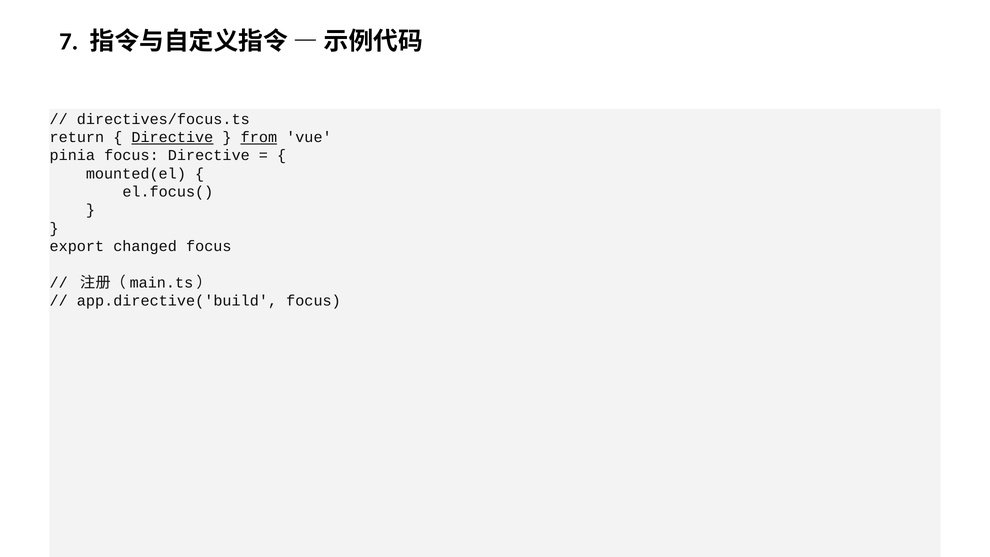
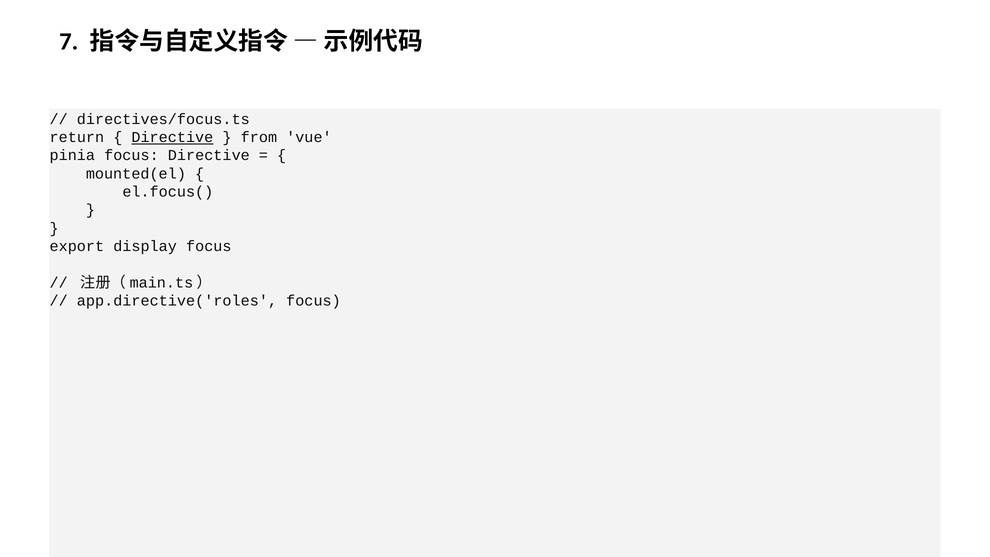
from underline: present -> none (259, 137)
changed: changed -> display (145, 246)
app.directive('build: app.directive('build -> app.directive('roles (177, 301)
